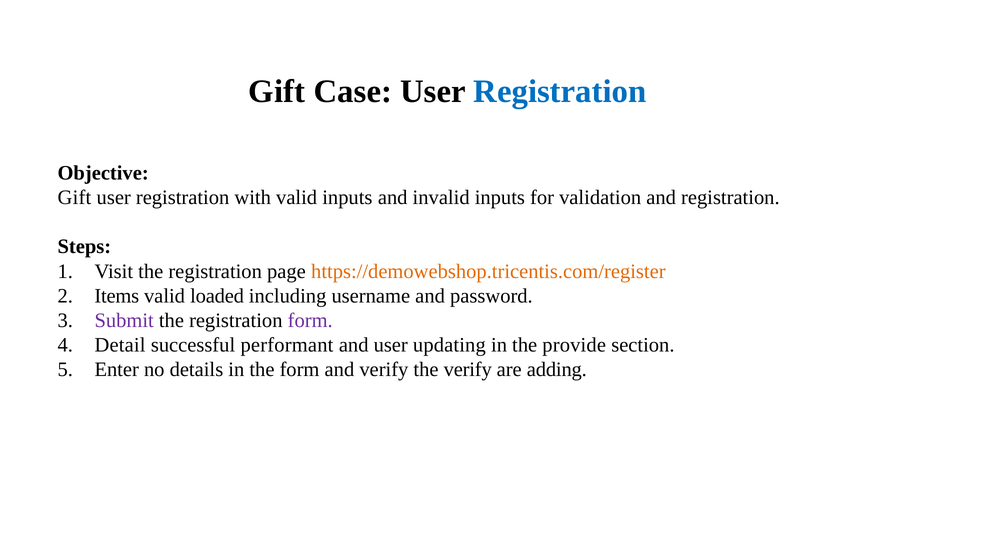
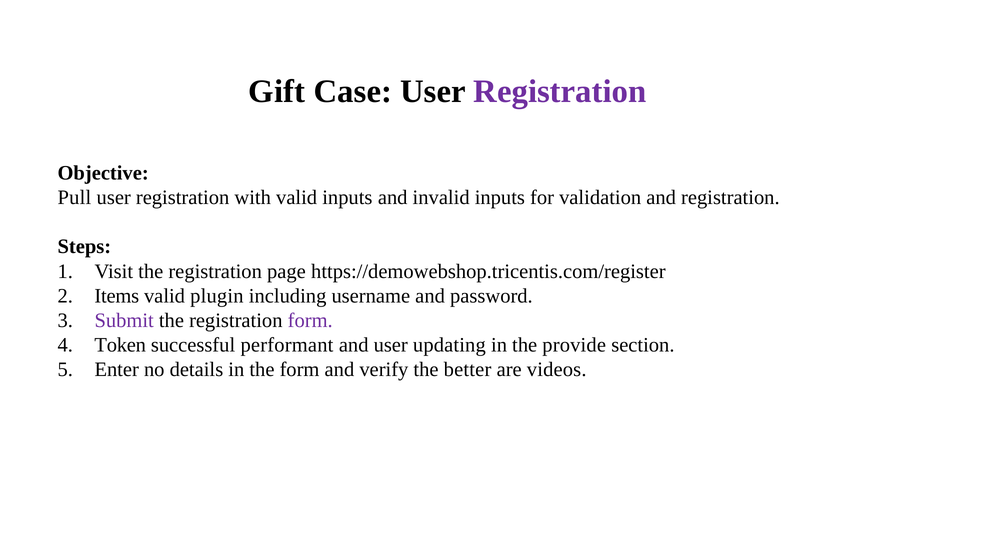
Registration colour: blue -> purple (560, 92)
Gift: Gift -> Pull (74, 198)
https://demowebshop.tricentis.com/register colour: orange -> black (488, 271)
loaded: loaded -> plugin (217, 296)
Detail: Detail -> Token (120, 345)
the verify: verify -> better (468, 370)
adding: adding -> videos (557, 370)
